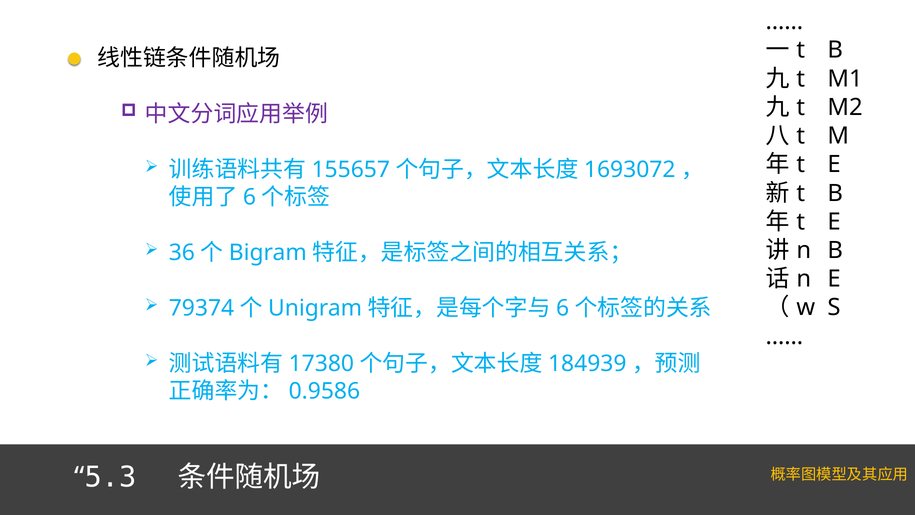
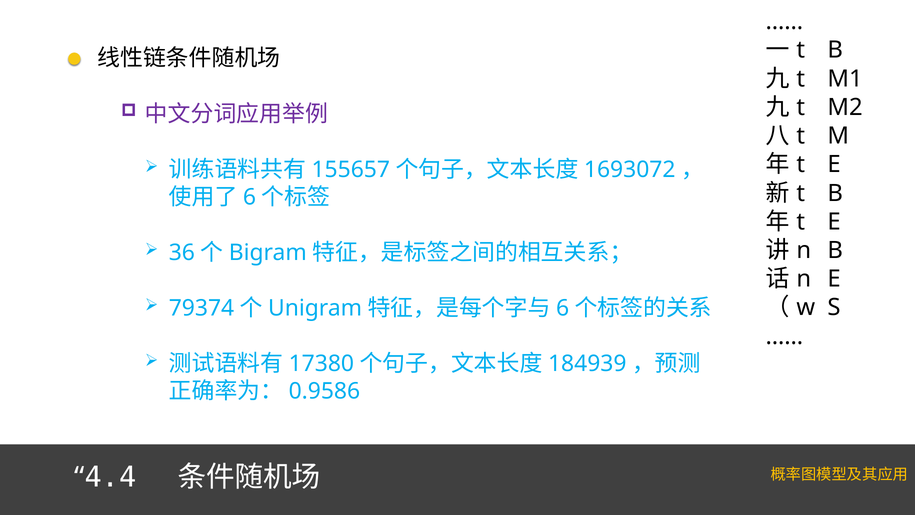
5.3: 5.3 -> 4.4 (110, 477)
